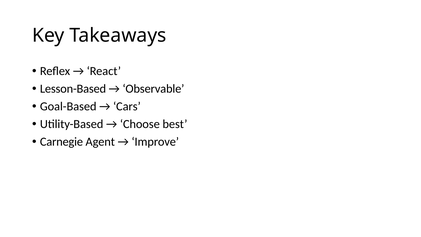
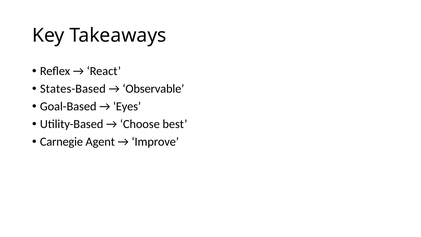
Lesson-Based: Lesson-Based -> States-Based (73, 89)
Cars: Cars -> Eyes (127, 106)
